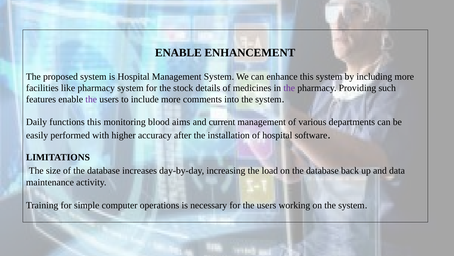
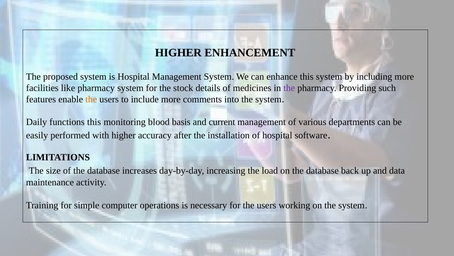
ENABLE: ENABLE -> HIGHER (178, 53)
the colour: purple -> orange (91, 99)
aims: aims -> basis (181, 122)
